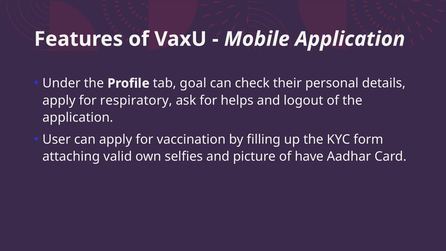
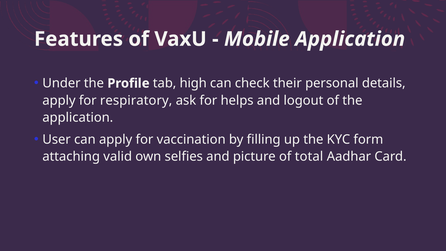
goal: goal -> high (193, 83)
have: have -> total (309, 157)
